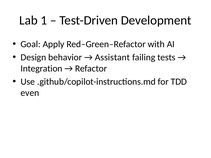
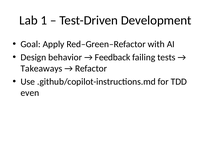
Assistant: Assistant -> Feedback (113, 57)
Integration: Integration -> Takeaways (41, 69)
